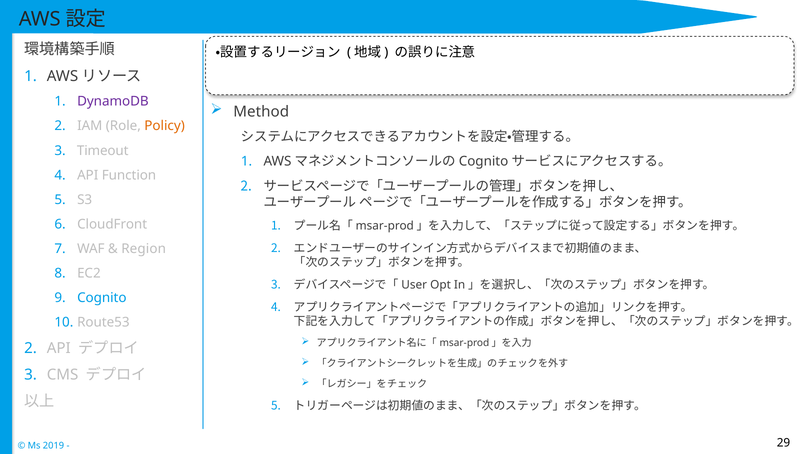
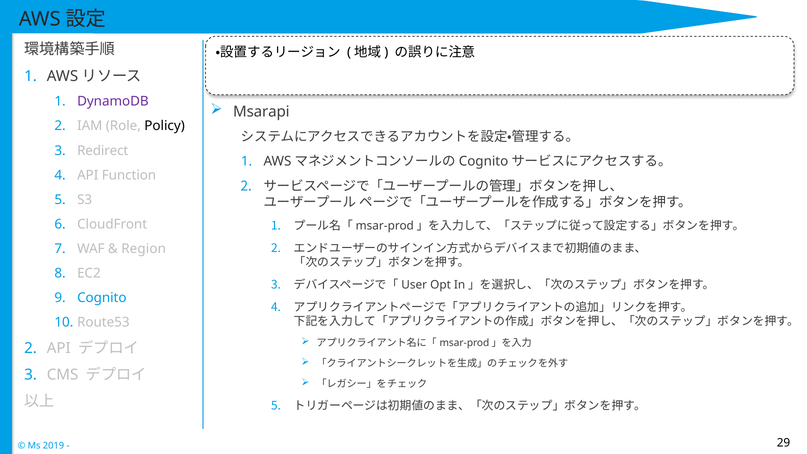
Method: Method -> Msarapi (261, 112)
Policy colour: orange -> black (165, 126)
Timeout: Timeout -> Redirect (103, 151)
